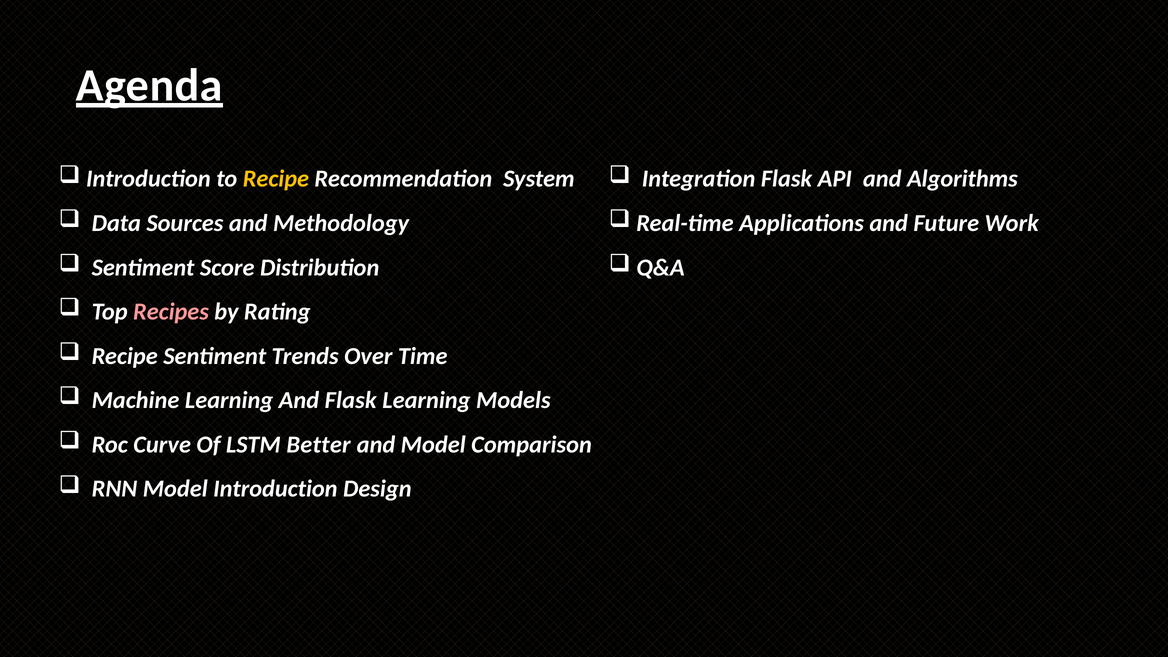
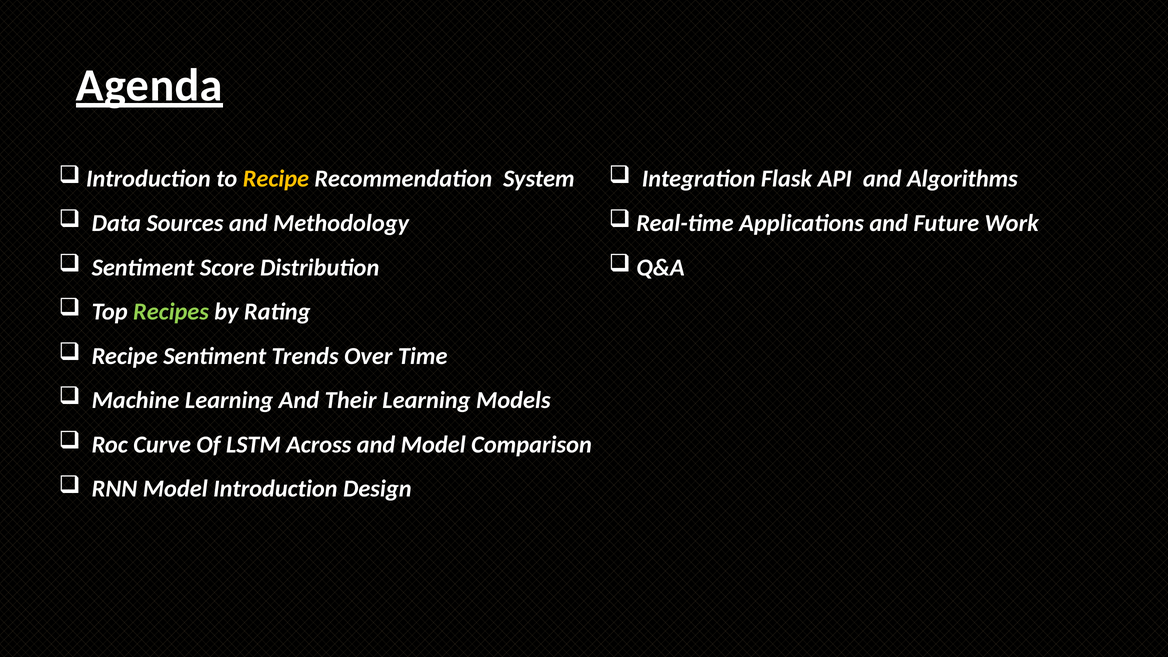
Recipes colour: pink -> light green (171, 312)
And Flask: Flask -> Their (351, 400)
Better: Better -> Across (319, 445)
